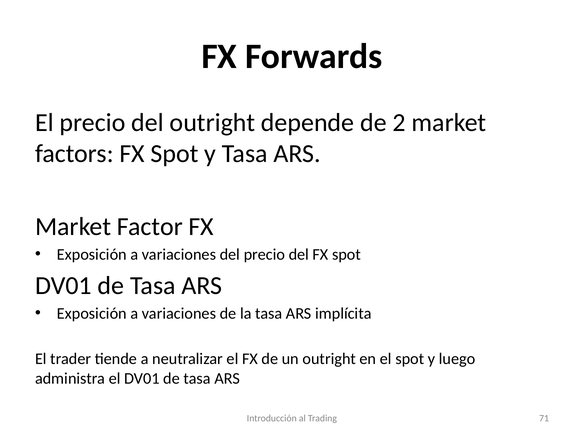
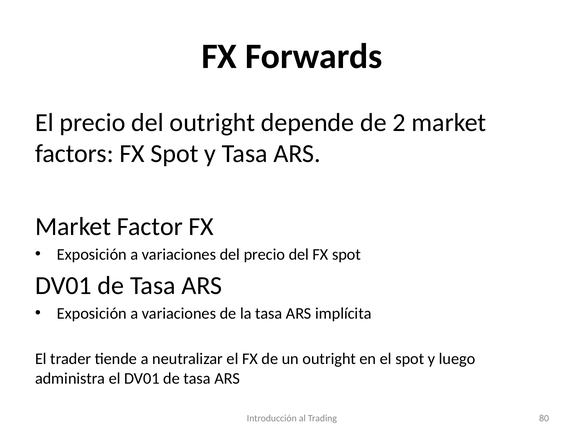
71: 71 -> 80 (544, 418)
